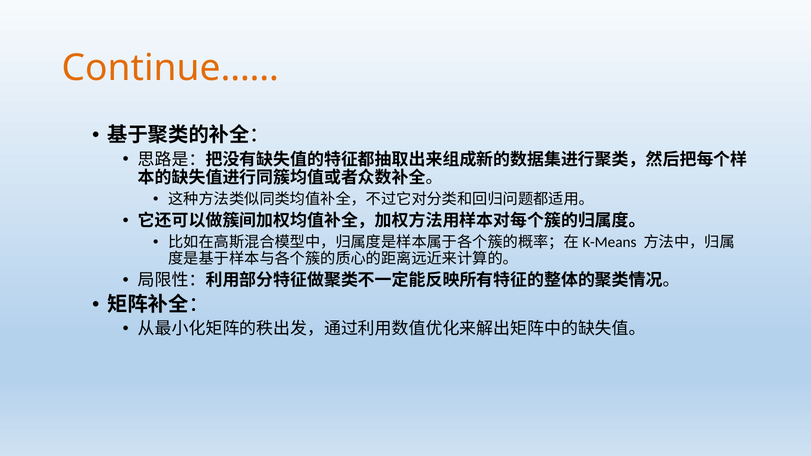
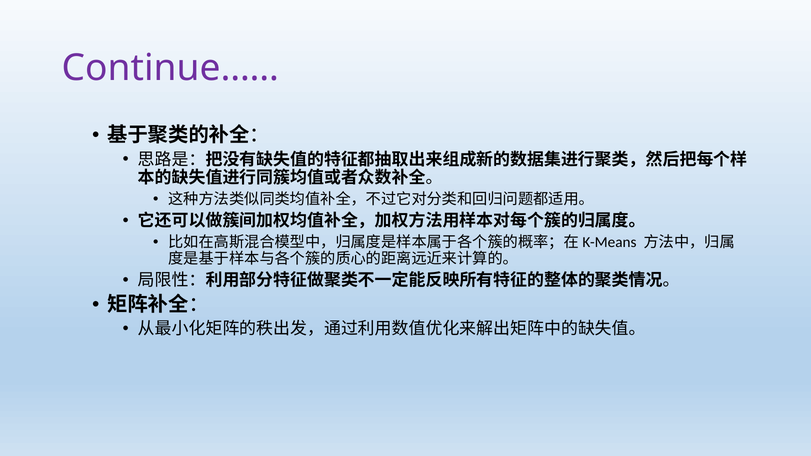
Continue…… colour: orange -> purple (171, 68)
